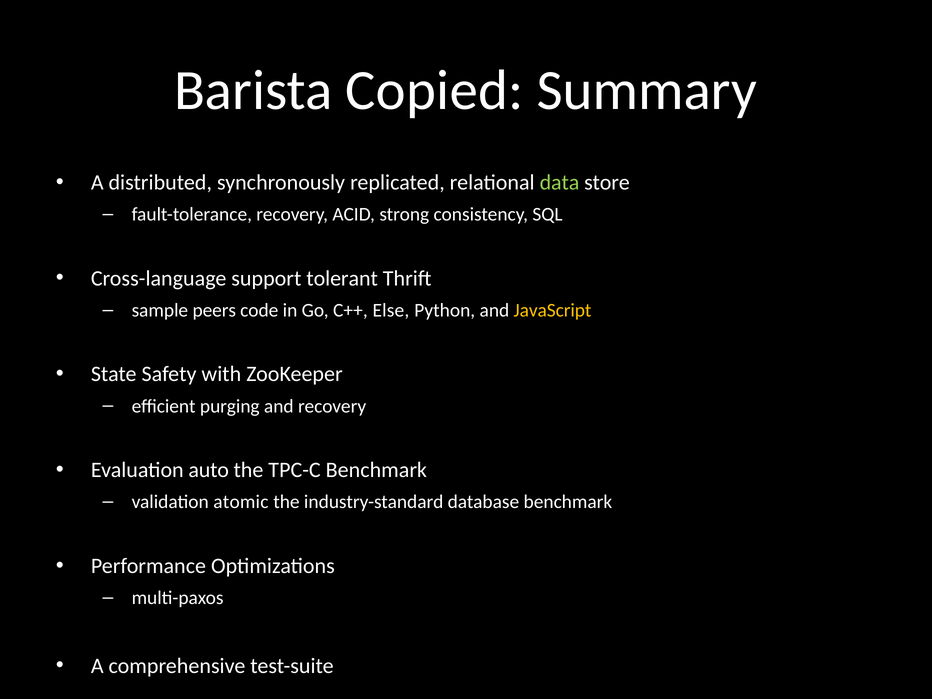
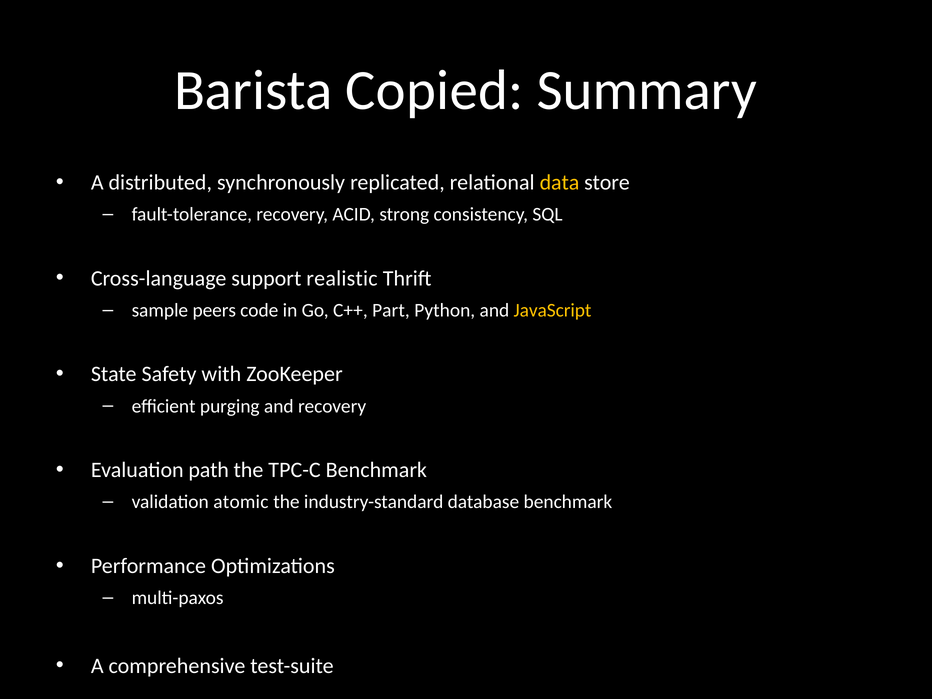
data colour: light green -> yellow (559, 183)
tolerant: tolerant -> realistic (342, 278)
Else: Else -> Part (391, 310)
auto: auto -> path (209, 470)
